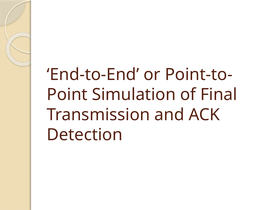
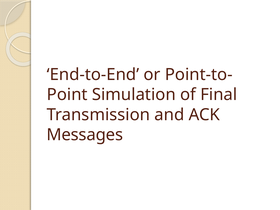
Detection: Detection -> Messages (85, 135)
